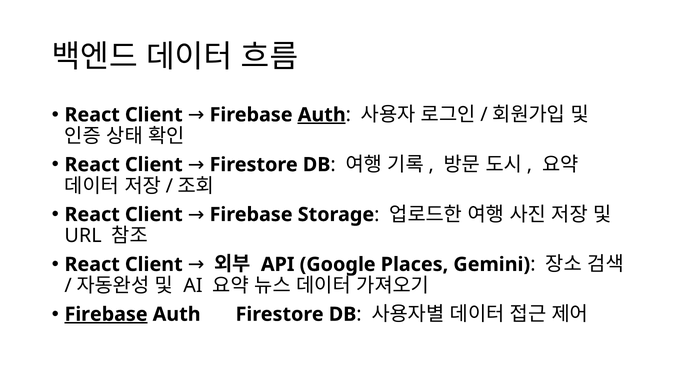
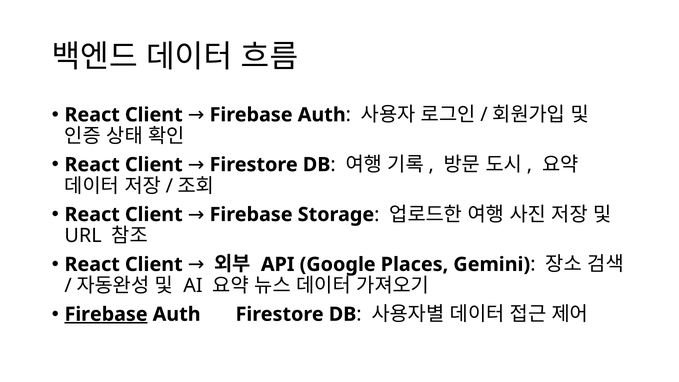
Auth underline: present -> none (322, 115)
